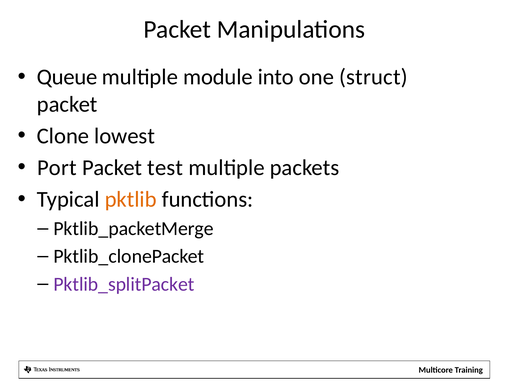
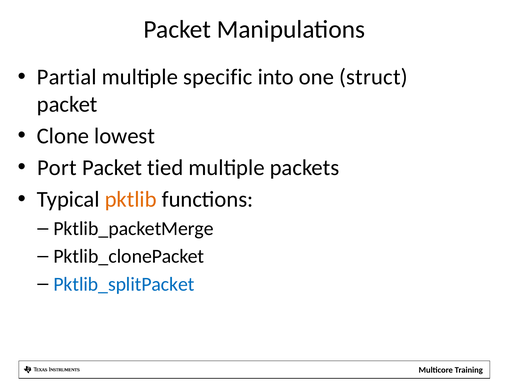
Queue: Queue -> Partial (67, 77)
module: module -> specific (218, 77)
test: test -> tied (165, 168)
Pktlib_splitPacket colour: purple -> blue (124, 284)
